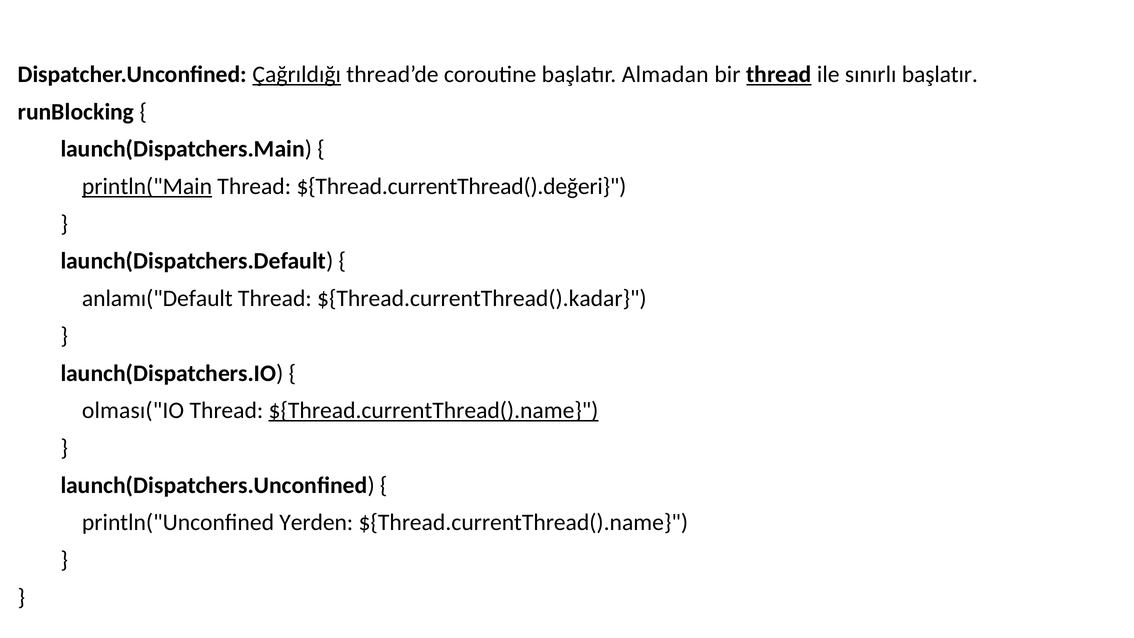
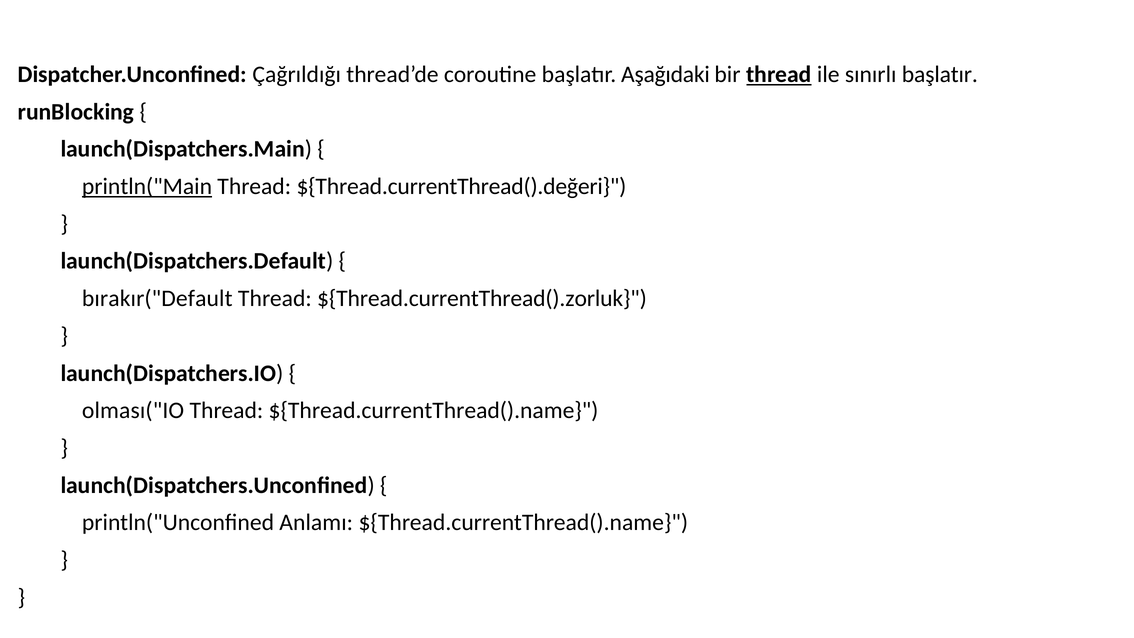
Çağrıldığı underline: present -> none (297, 74)
Almadan: Almadan -> Aşağıdaki (665, 74)
anlamı("Default: anlamı("Default -> bırakır("Default (157, 298)
${Thread.currentThread().kadar: ${Thread.currentThread().kadar -> ${Thread.currentThread().zorluk (482, 298)
${Thread.currentThread().name underline: present -> none (434, 410)
Yerden: Yerden -> Anlamı (316, 522)
